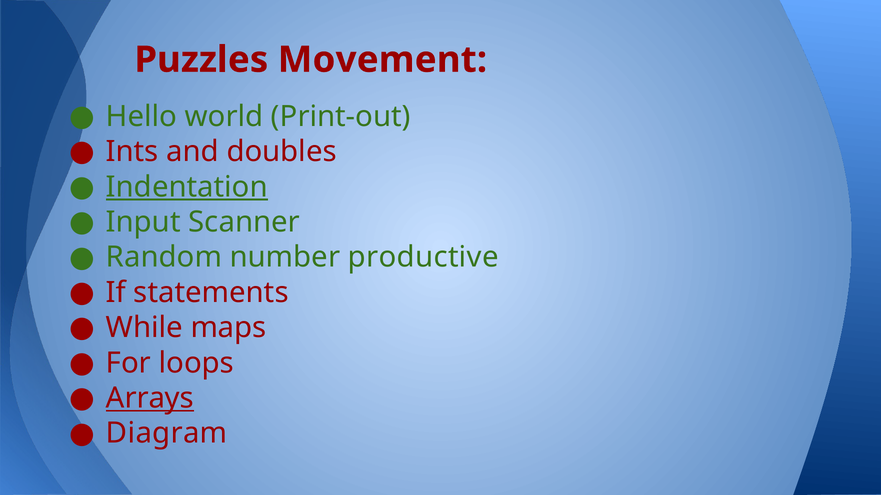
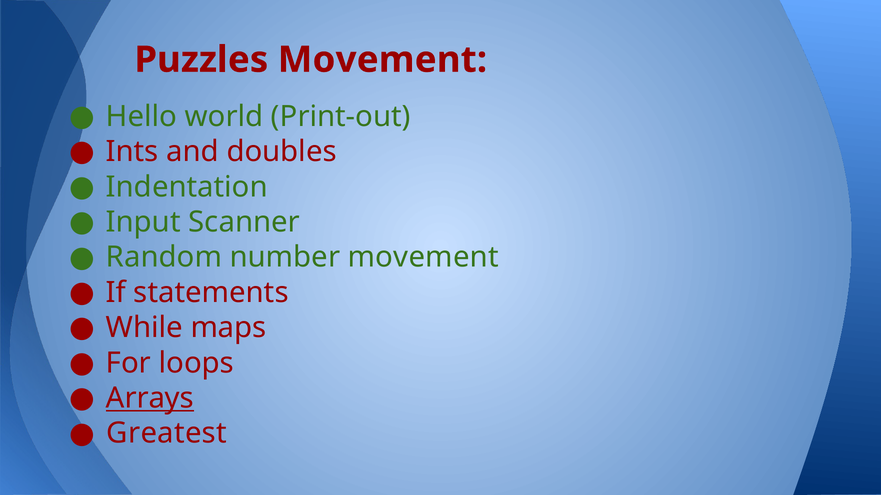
Indentation underline: present -> none (187, 187)
number productive: productive -> movement (423, 258)
Diagram: Diagram -> Greatest (167, 434)
